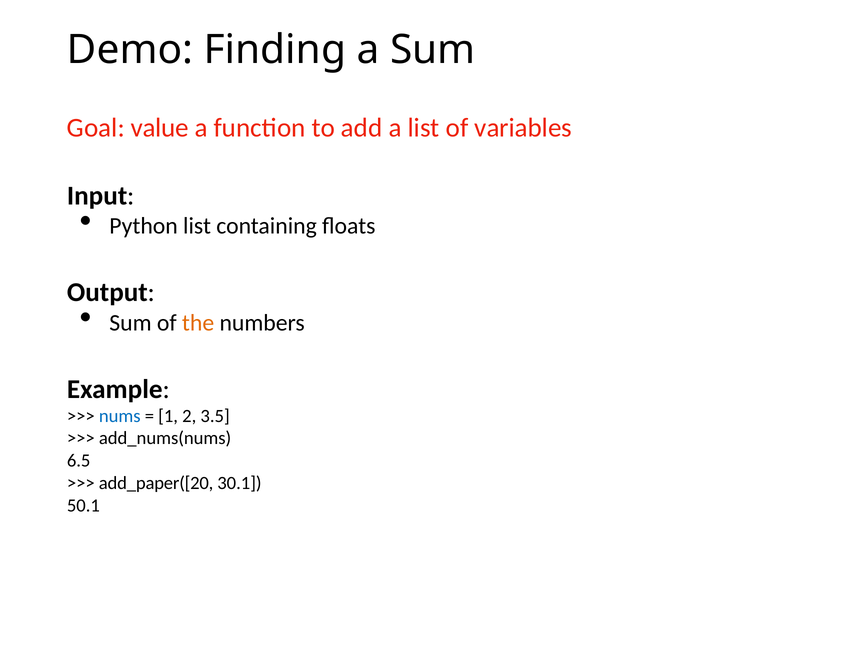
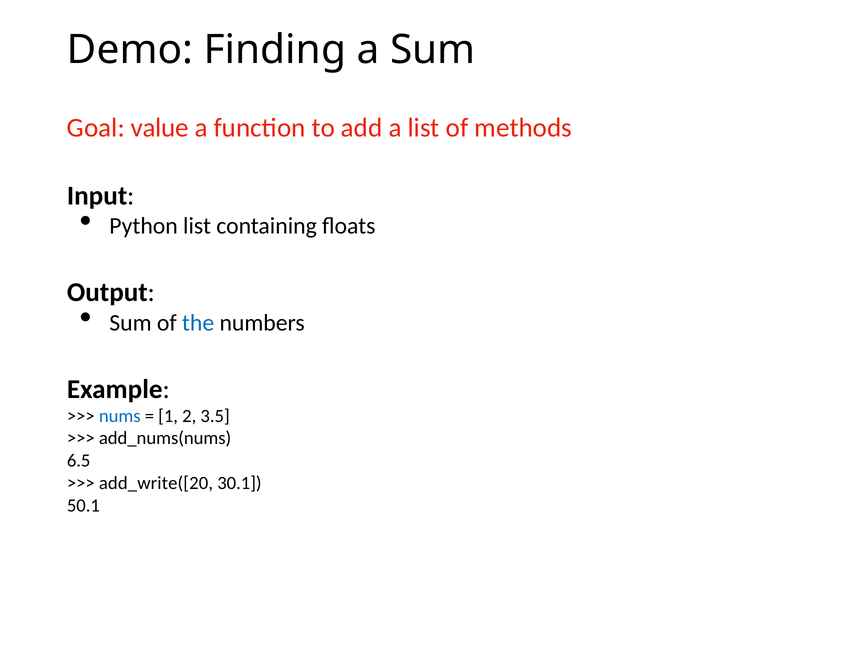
variables: variables -> methods (523, 128)
the colour: orange -> blue (198, 323)
add_paper([20: add_paper([20 -> add_write([20 (156, 483)
